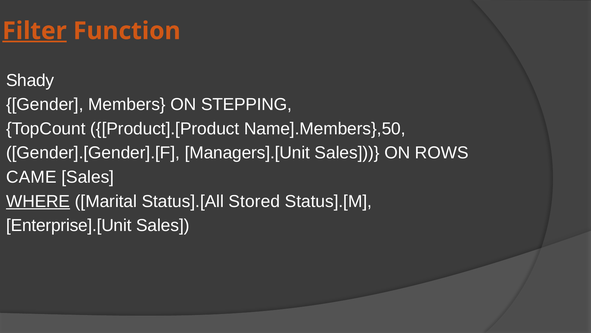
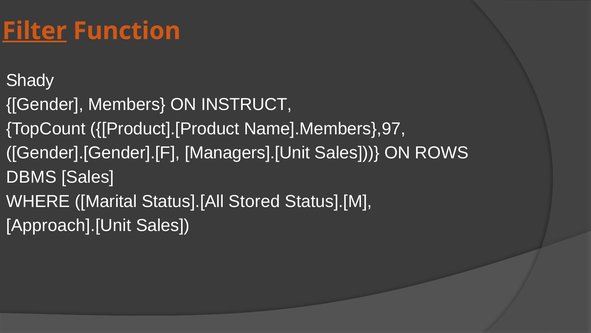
STEPPING: STEPPING -> INSTRUCT (246, 104)
Name].Members},50: Name].Members},50 -> Name].Members},97 (325, 129)
CAME: CAME -> DBMS (31, 177)
WHERE underline: present -> none (38, 201)
Enterprise].[Unit: Enterprise].[Unit -> Approach].[Unit (69, 225)
